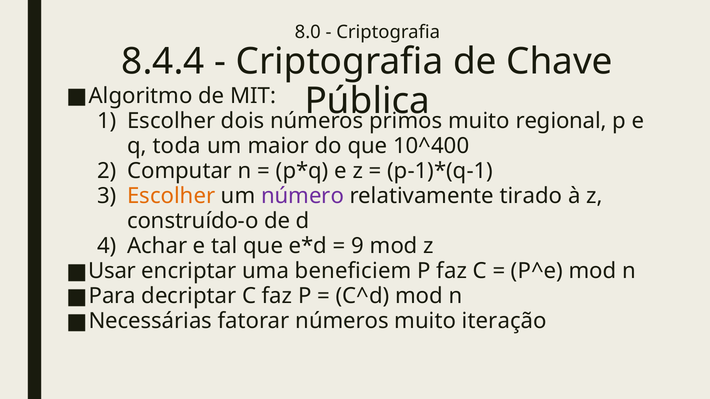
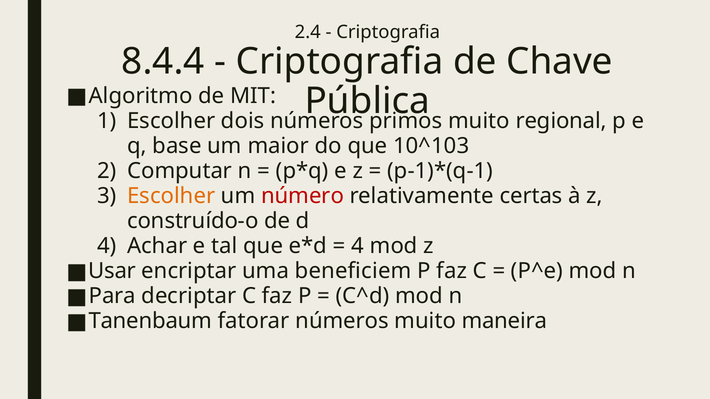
8.0: 8.0 -> 2.4 (308, 32)
toda: toda -> base (177, 146)
10^400: 10^400 -> 10^103 (431, 146)
número colour: purple -> red (303, 196)
tirado: tirado -> certas (531, 196)
9: 9 -> 4 (358, 246)
Necessárias: Necessárias -> Tanenbaum (150, 321)
iteração: iteração -> maneira (504, 321)
